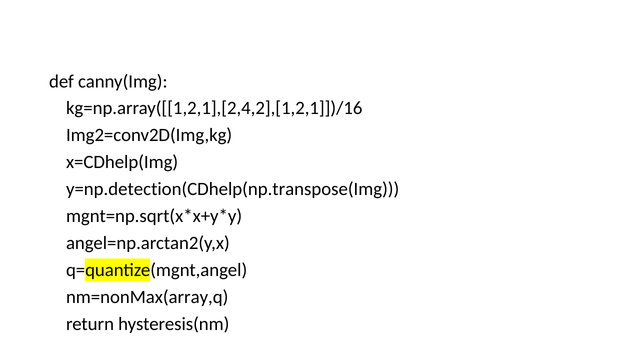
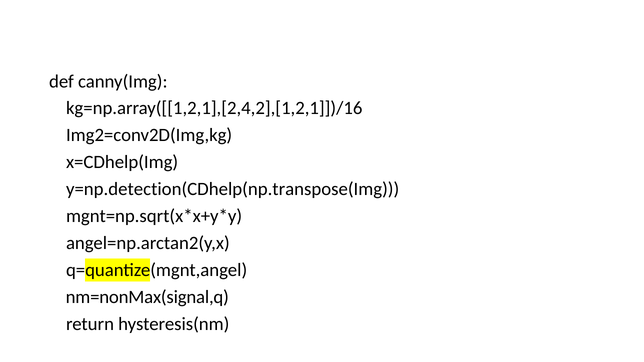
nm=nonMax(array,q: nm=nonMax(array,q -> nm=nonMax(signal,q (147, 297)
